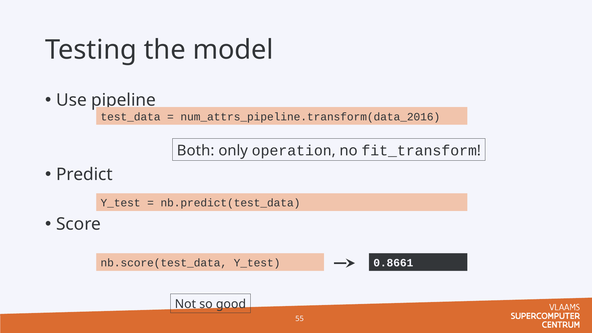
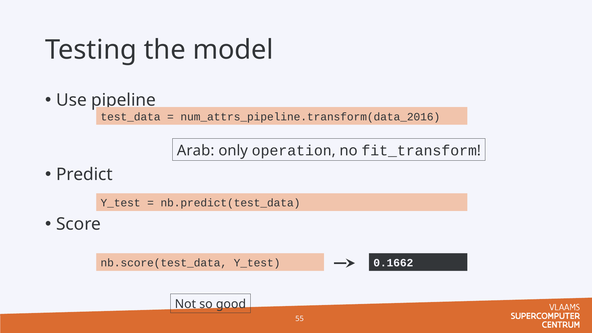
Both: Both -> Arab (196, 151)
0.8661: 0.8661 -> 0.1662 (393, 263)
